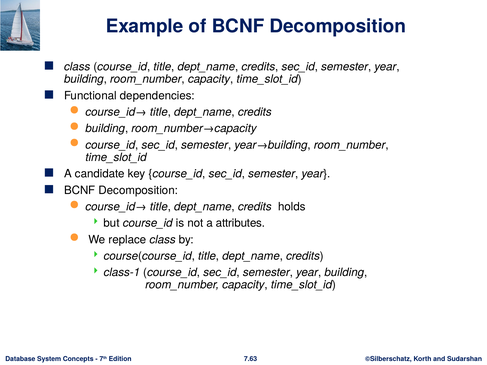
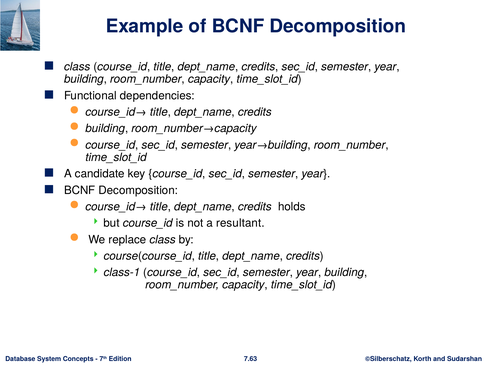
attributes: attributes -> resultant (240, 223)
